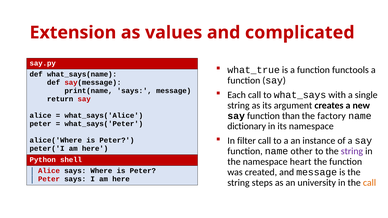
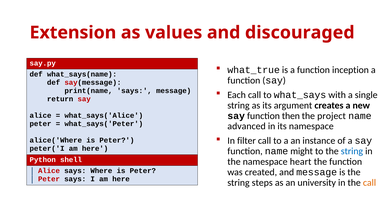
complicated: complicated -> discouraged (300, 33)
functools: functools -> inception (350, 70)
than: than -> then (291, 116)
factory: factory -> project (332, 116)
dictionary: dictionary -> advanced (247, 126)
other: other -> might (302, 151)
string colour: purple -> blue (352, 151)
